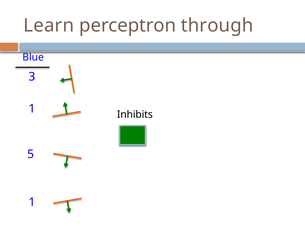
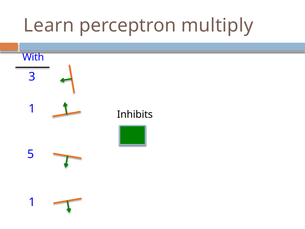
through: through -> multiply (217, 25)
Blue: Blue -> With (33, 57)
